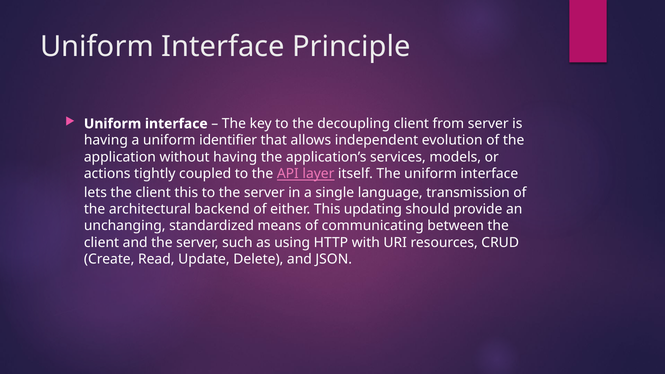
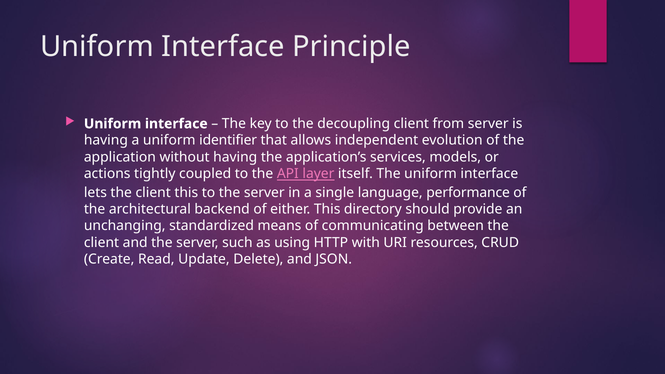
transmission: transmission -> performance (468, 193)
updating: updating -> directory (373, 209)
